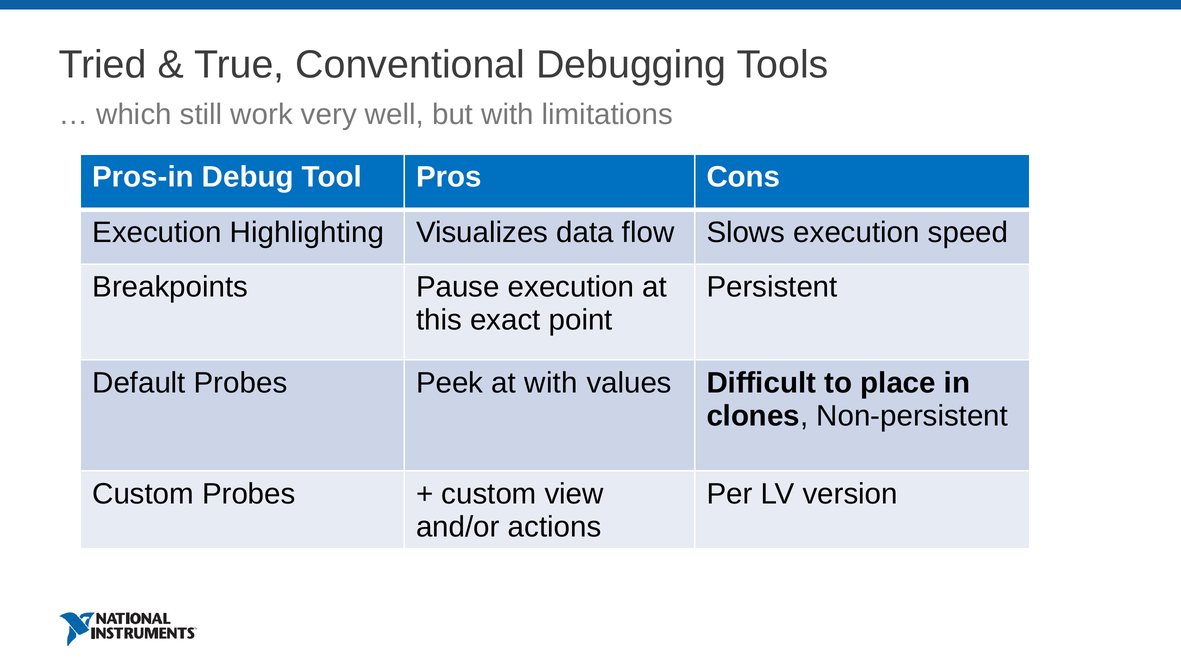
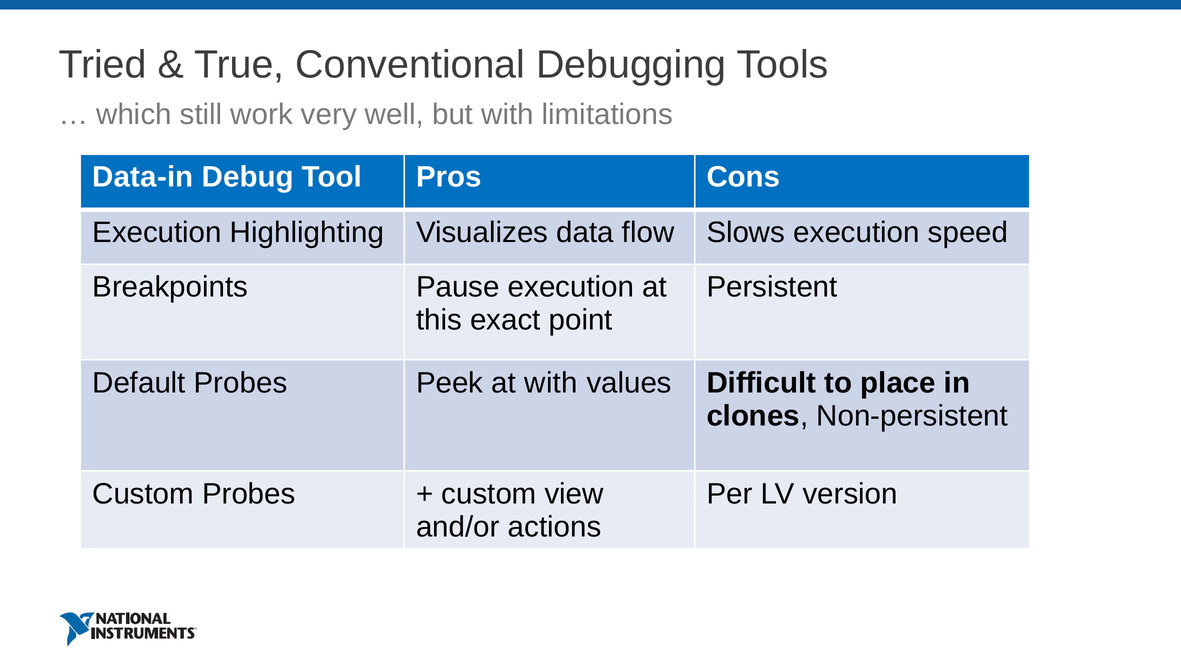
Pros-in: Pros-in -> Data-in (143, 177)
